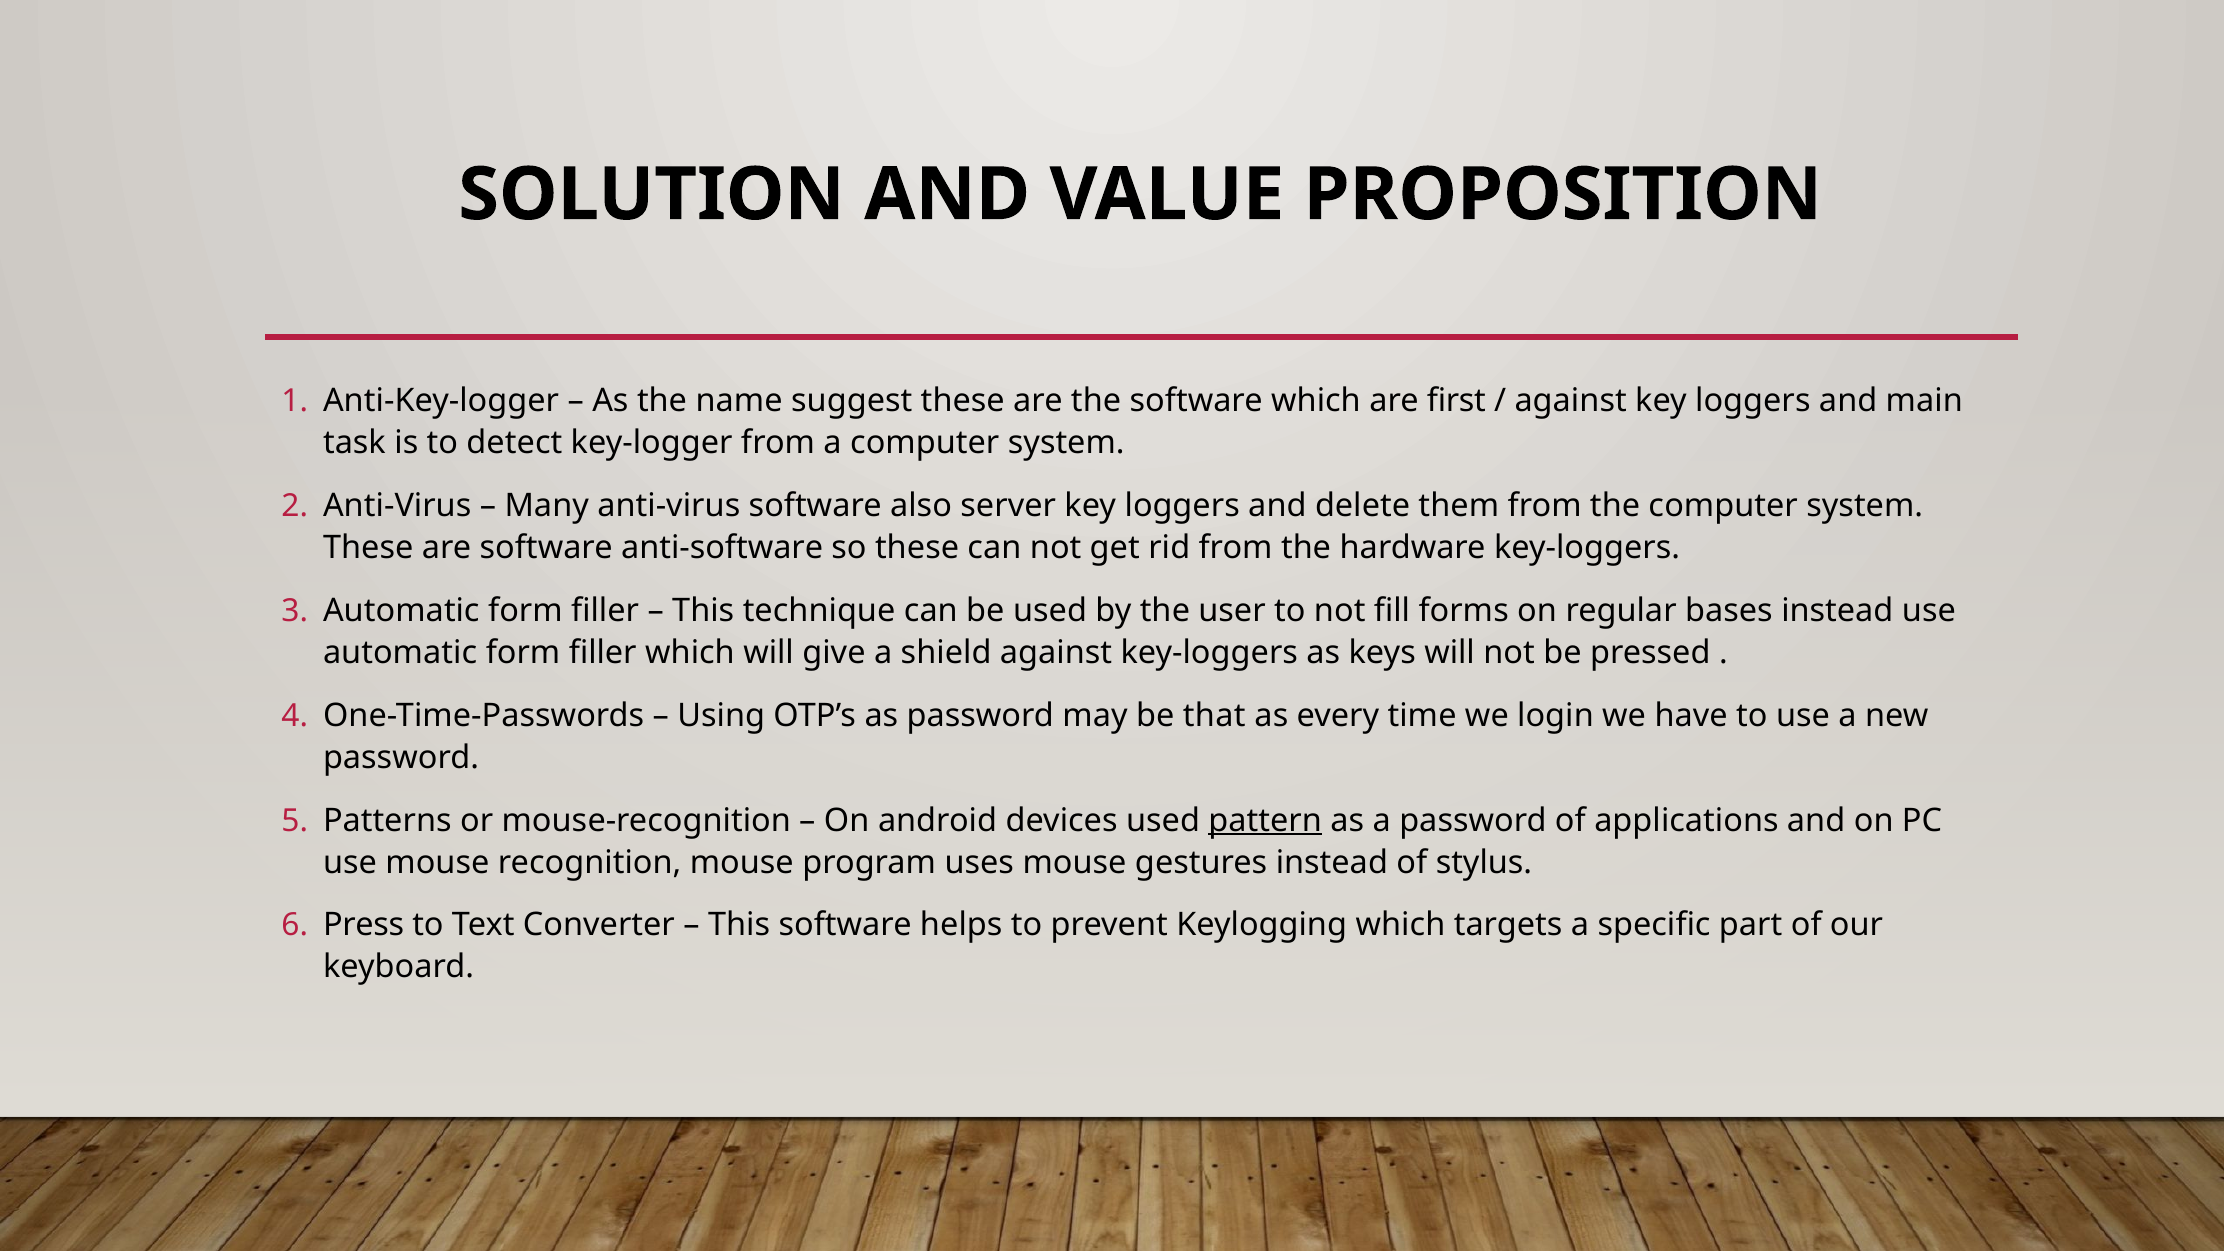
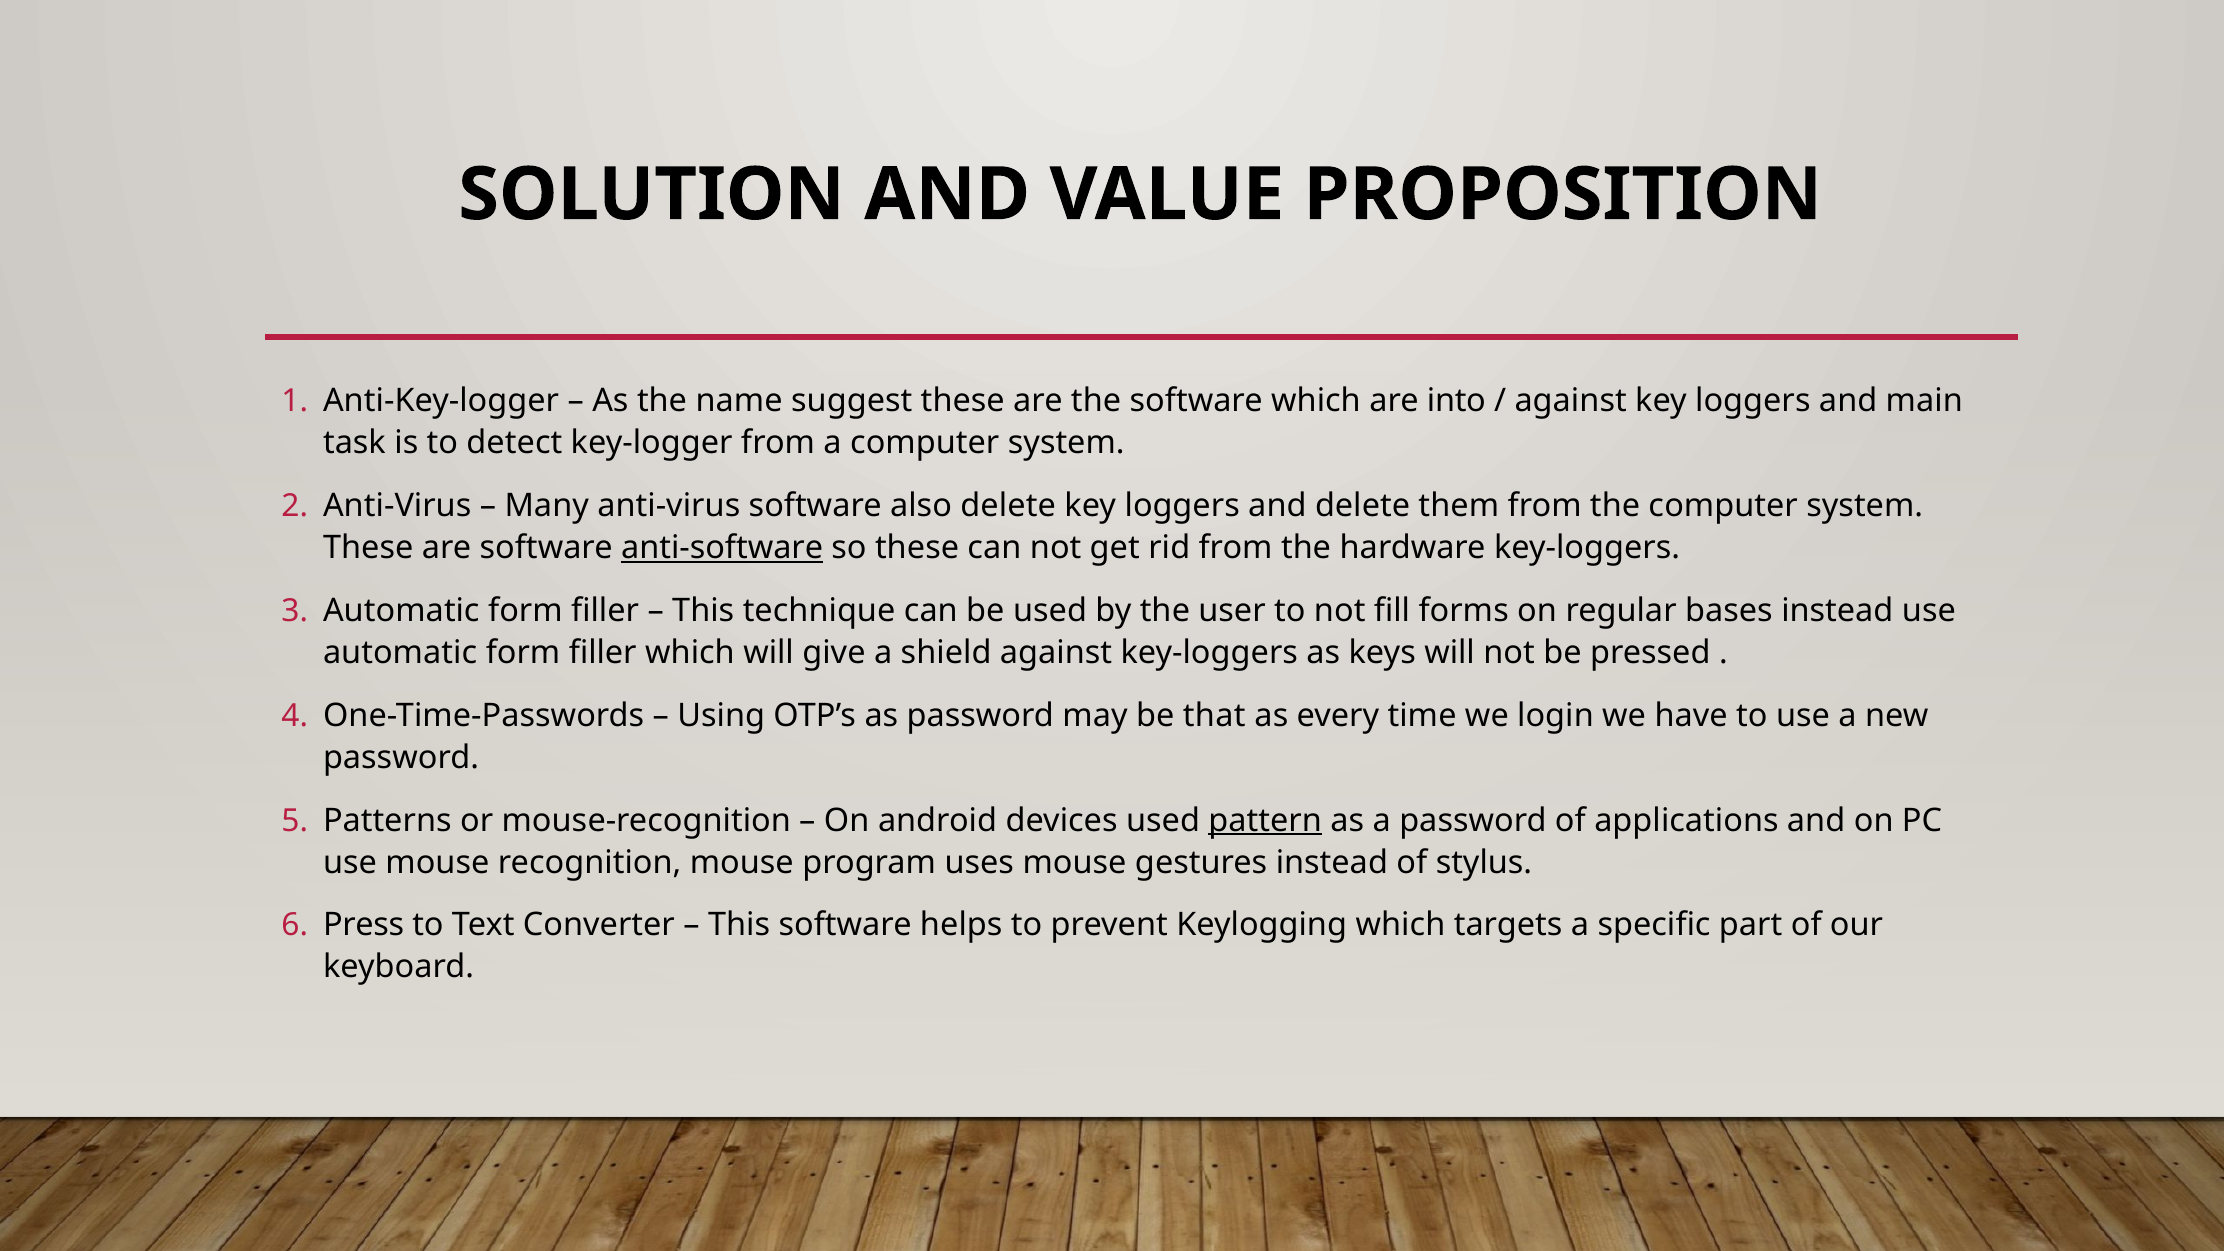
first: first -> into (1456, 401)
also server: server -> delete (1008, 506)
anti-software underline: none -> present (722, 548)
